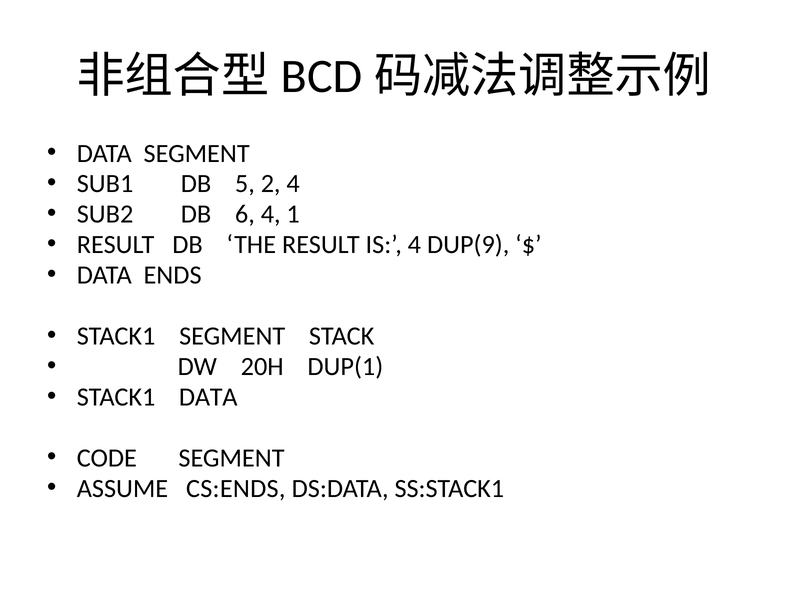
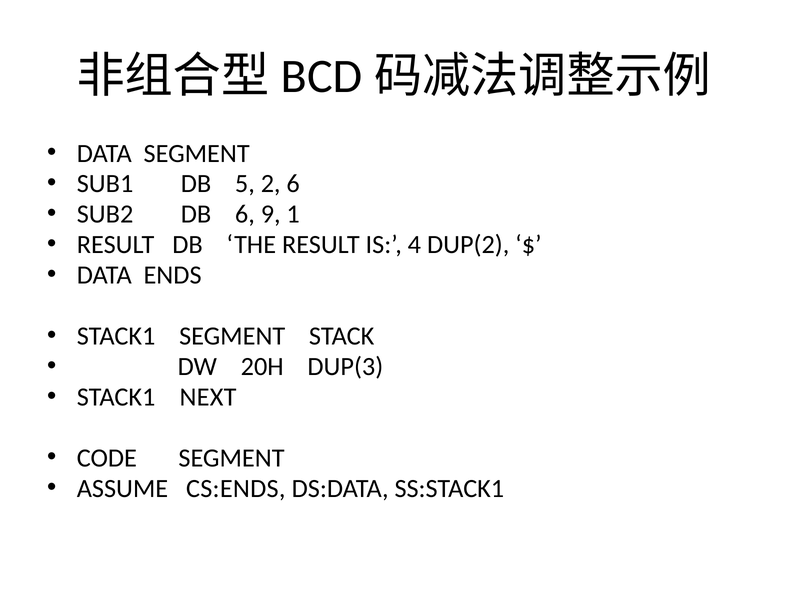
2 4: 4 -> 6 (293, 184)
6 4: 4 -> 9 (271, 214)
DUP(9: DUP(9 -> DUP(2 (468, 245)
DUP(1: DUP(1 -> DUP(3 (345, 367)
STACK1 DATA: DATA -> NEXT (208, 397)
